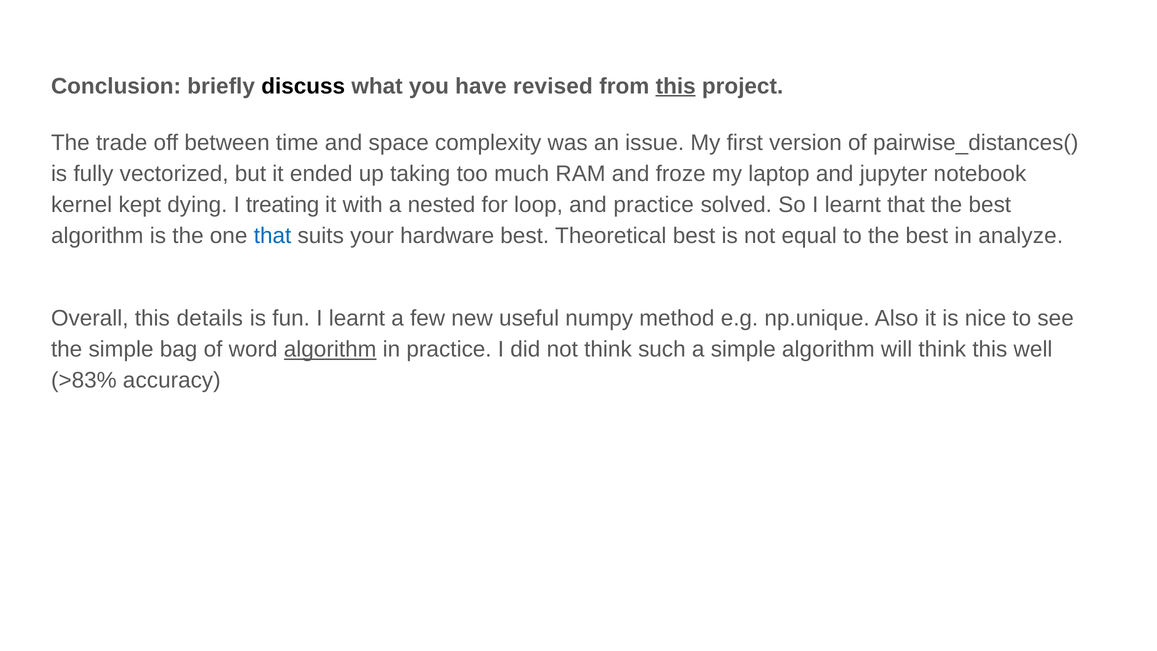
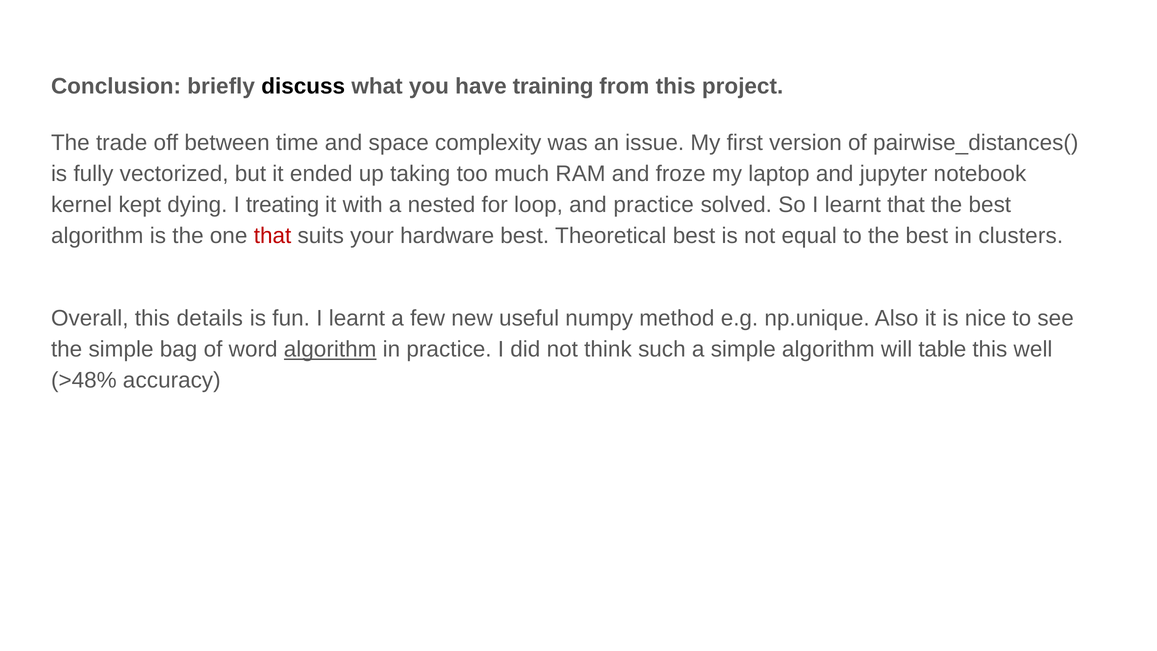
revised: revised -> training (553, 86)
this underline: present -> none (676, 86)
that colour: blue -> red (273, 236)
analyze: analyze -> clusters (1021, 236)
will think: think -> table (942, 349)
>83%: >83% -> >48% (84, 380)
